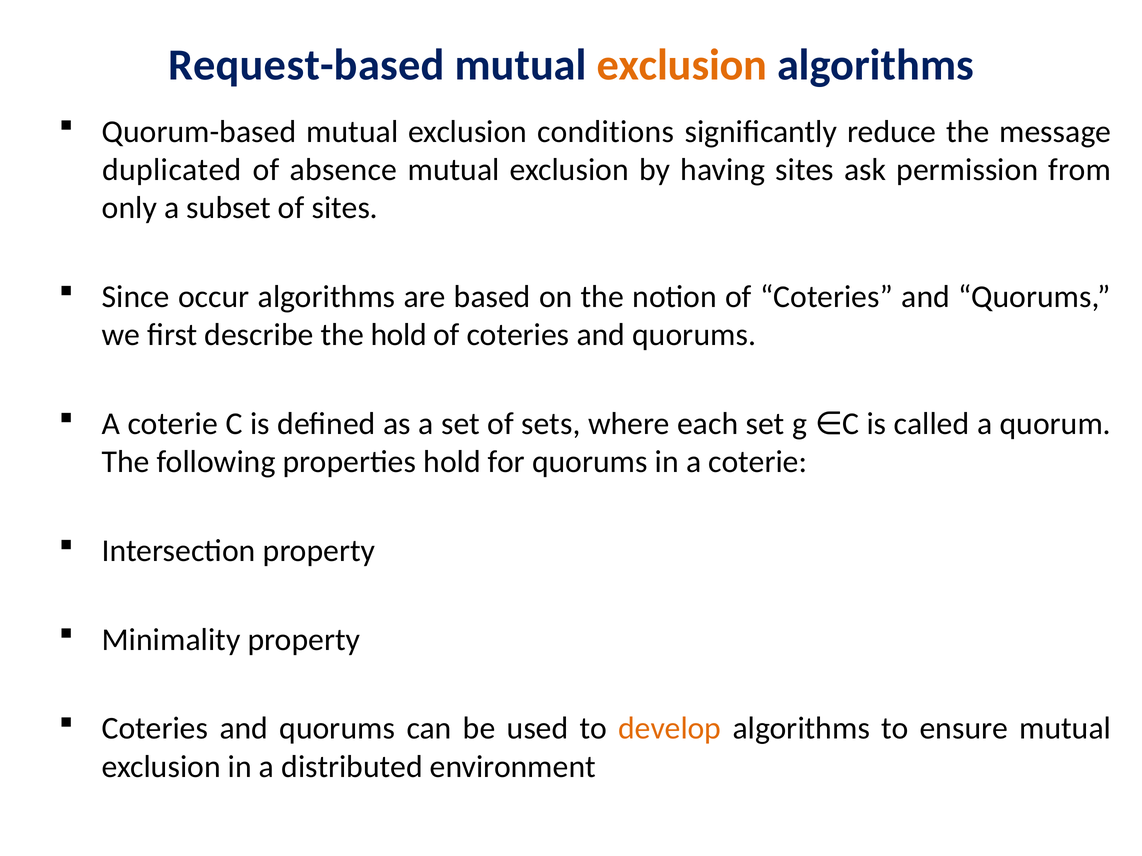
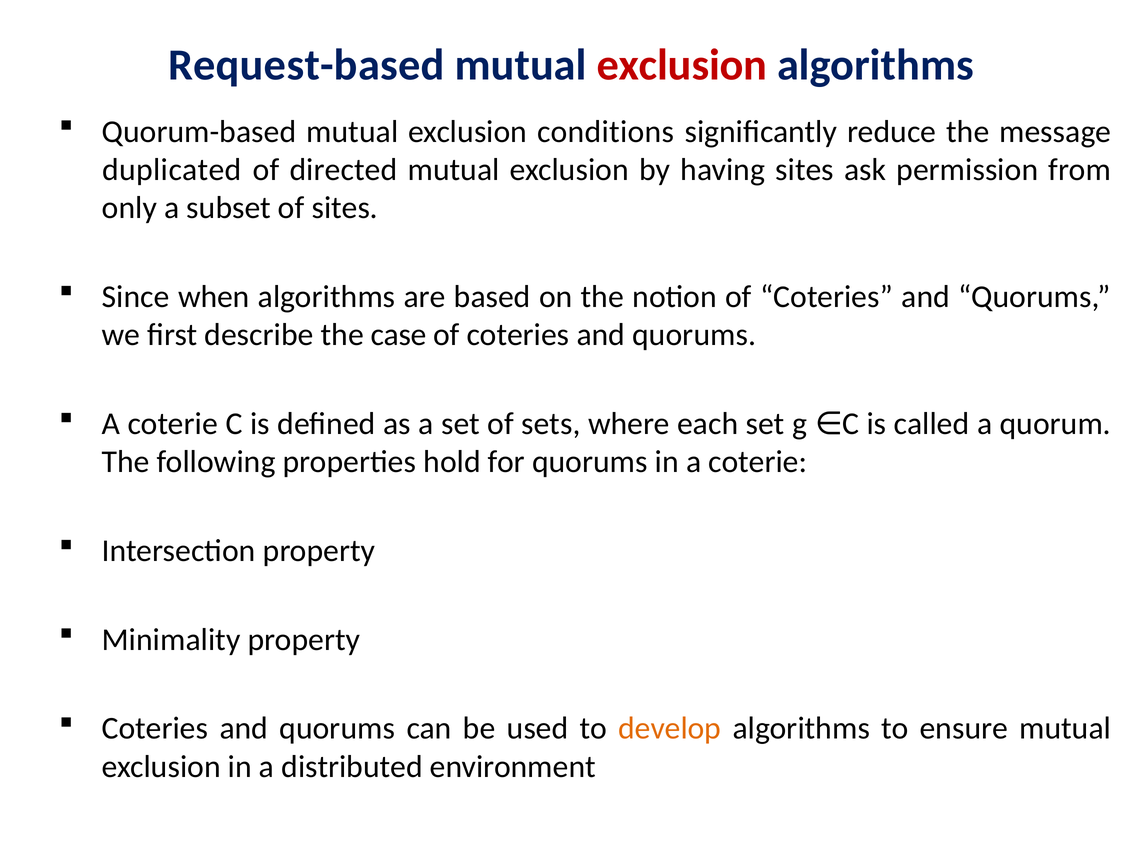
exclusion colour: orange -> red (682, 65)
absence: absence -> directed (343, 170)
occur: occur -> when (214, 297)
the hold: hold -> case (399, 335)
